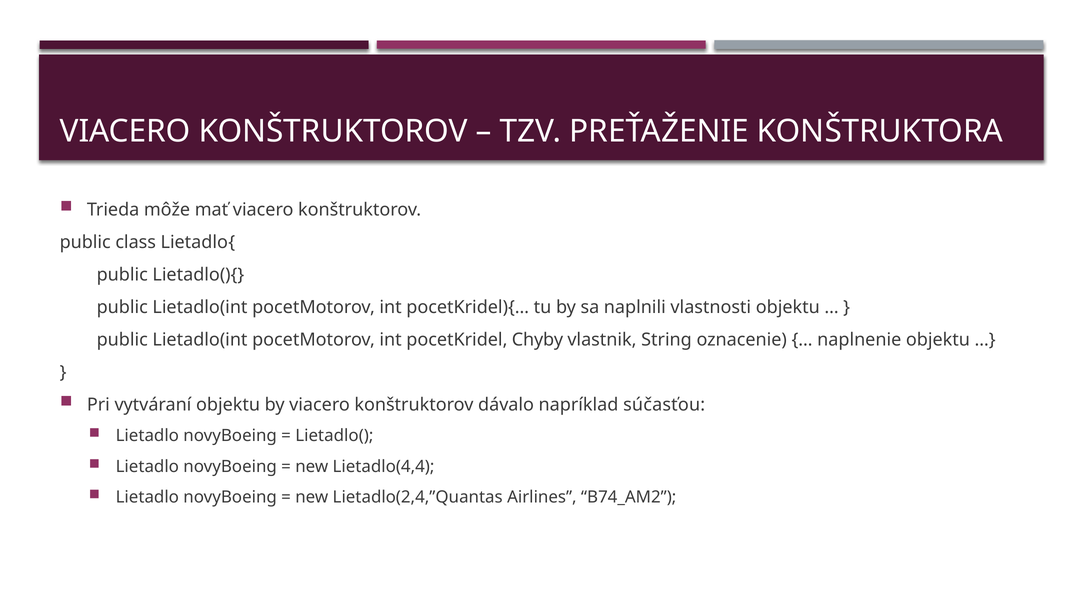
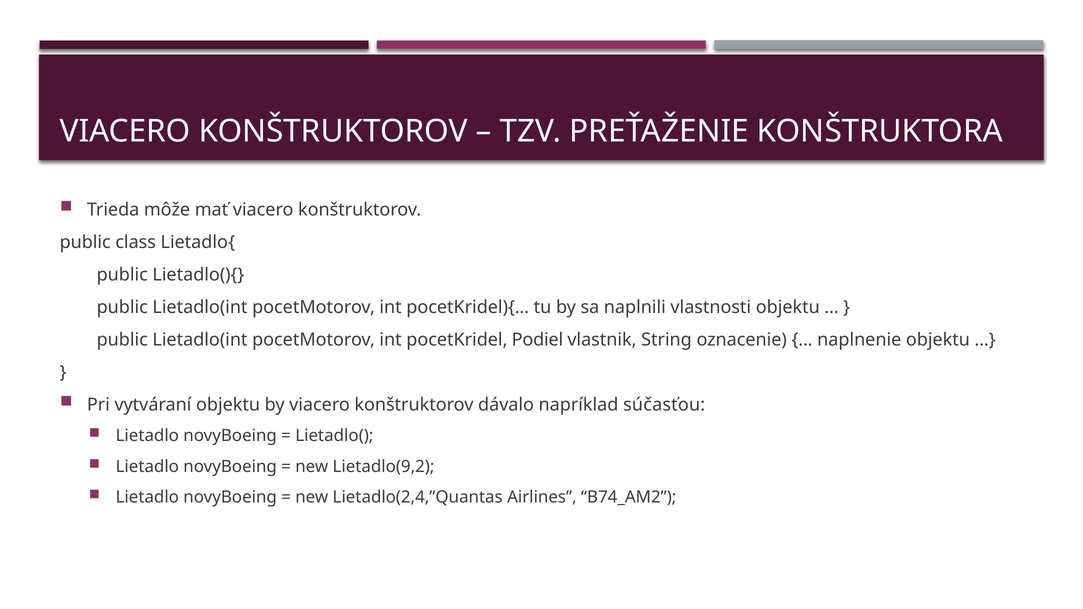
Chyby: Chyby -> Podiel (537, 340)
Lietadlo(4,4: Lietadlo(4,4 -> Lietadlo(9,2 (384, 467)
